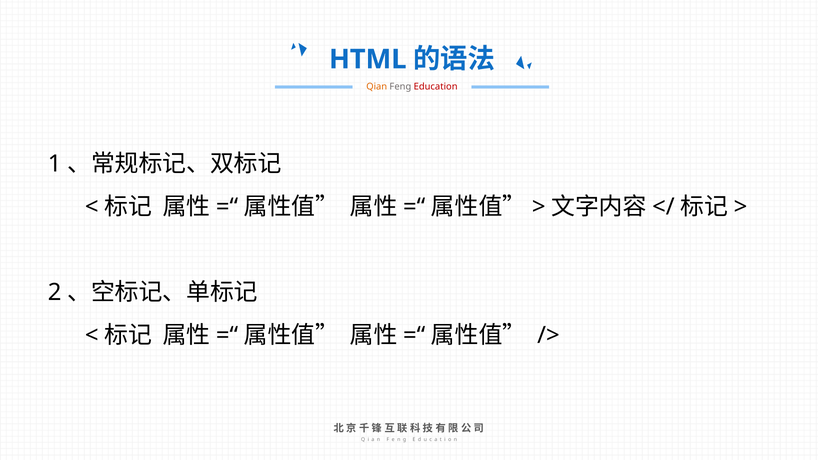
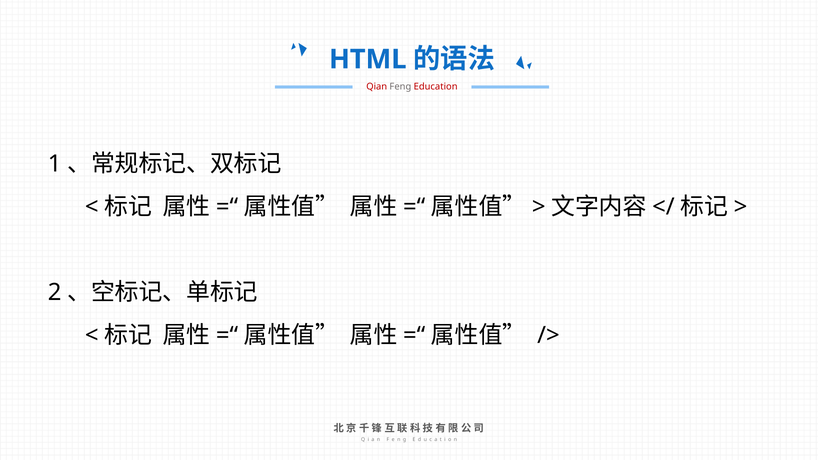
Qian colour: orange -> red (377, 87)
